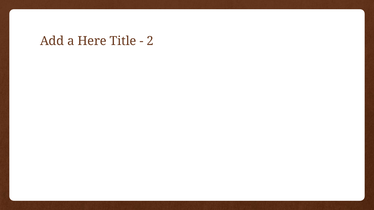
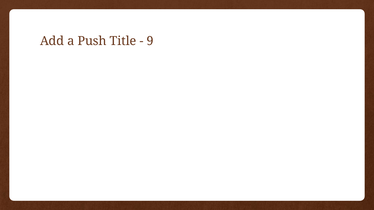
Here: Here -> Push (92, 41)
2: 2 -> 9 (150, 41)
